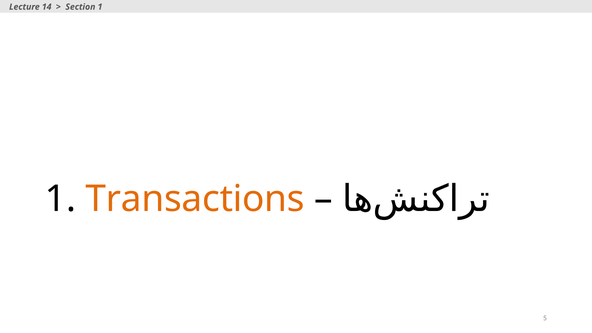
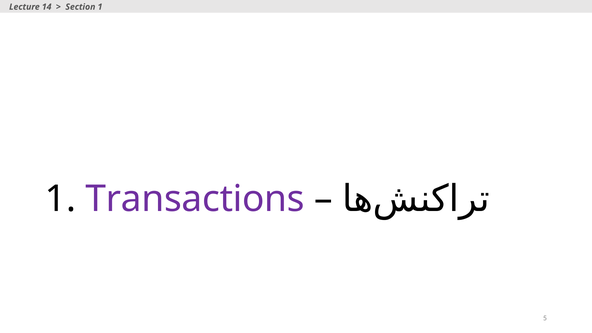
Transactions colour: orange -> purple (195, 199)
